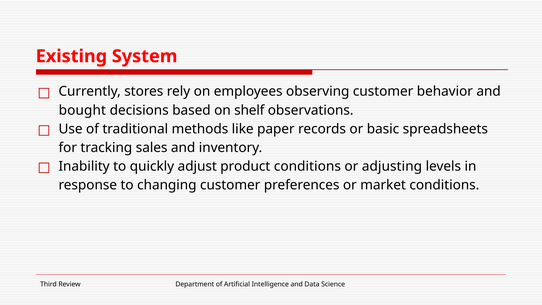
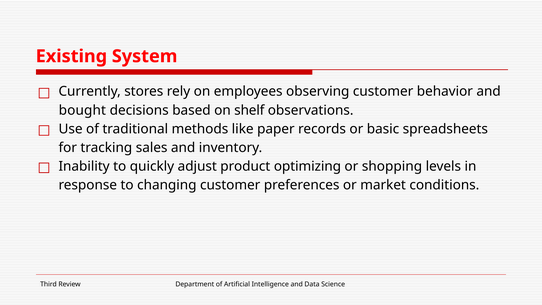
product conditions: conditions -> optimizing (307, 166)
adjusting: adjusting -> shopping (392, 166)
